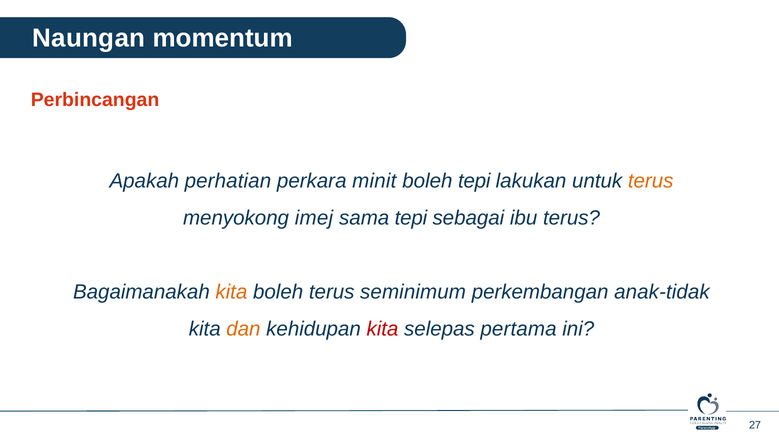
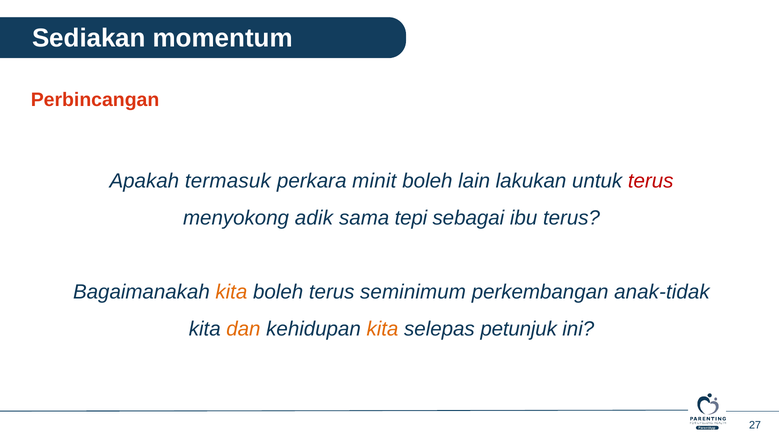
Naungan: Naungan -> Sediakan (89, 38)
perhatian: perhatian -> termasuk (228, 181)
boleh tepi: tepi -> lain (474, 181)
terus colour: orange -> red (651, 181)
imej: imej -> adik (314, 218)
kita colour: red -> orange (382, 329)
pertama: pertama -> petunjuk (519, 329)
